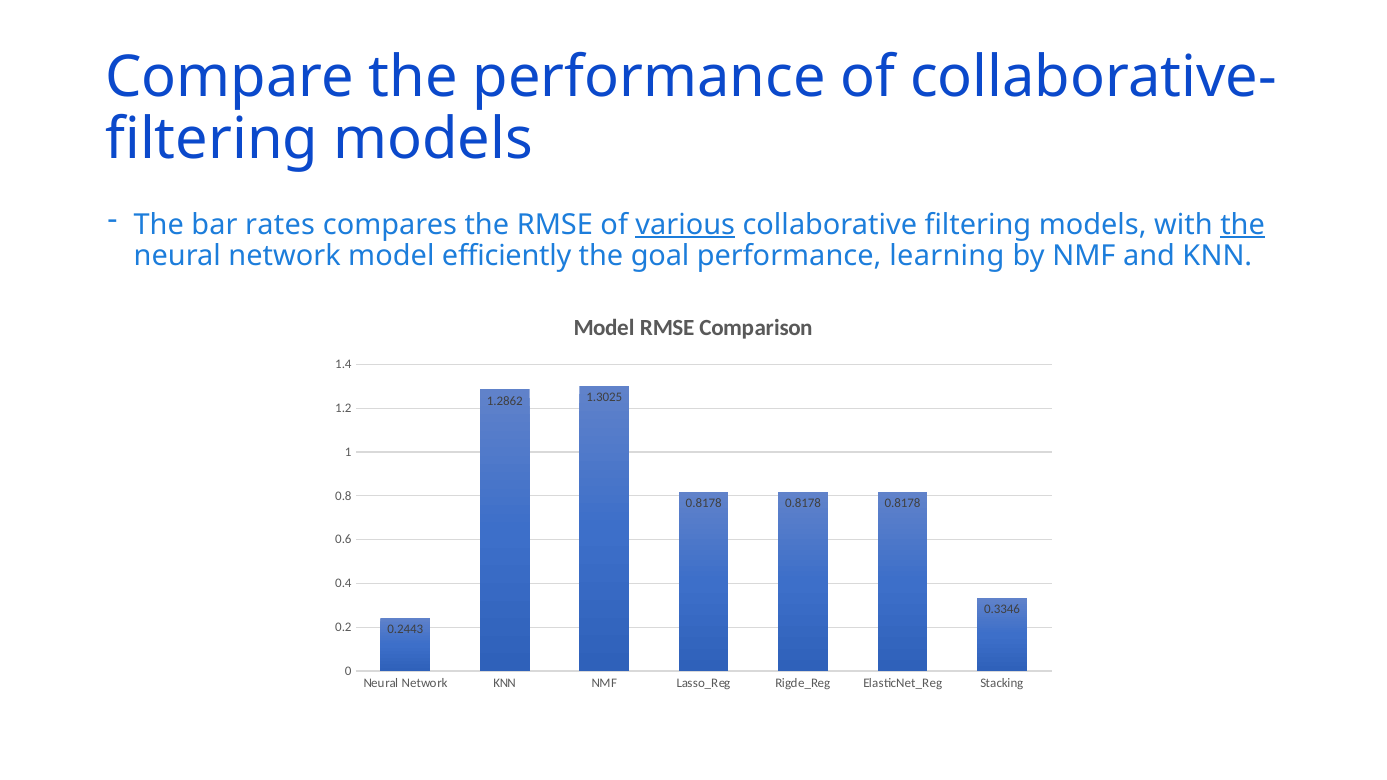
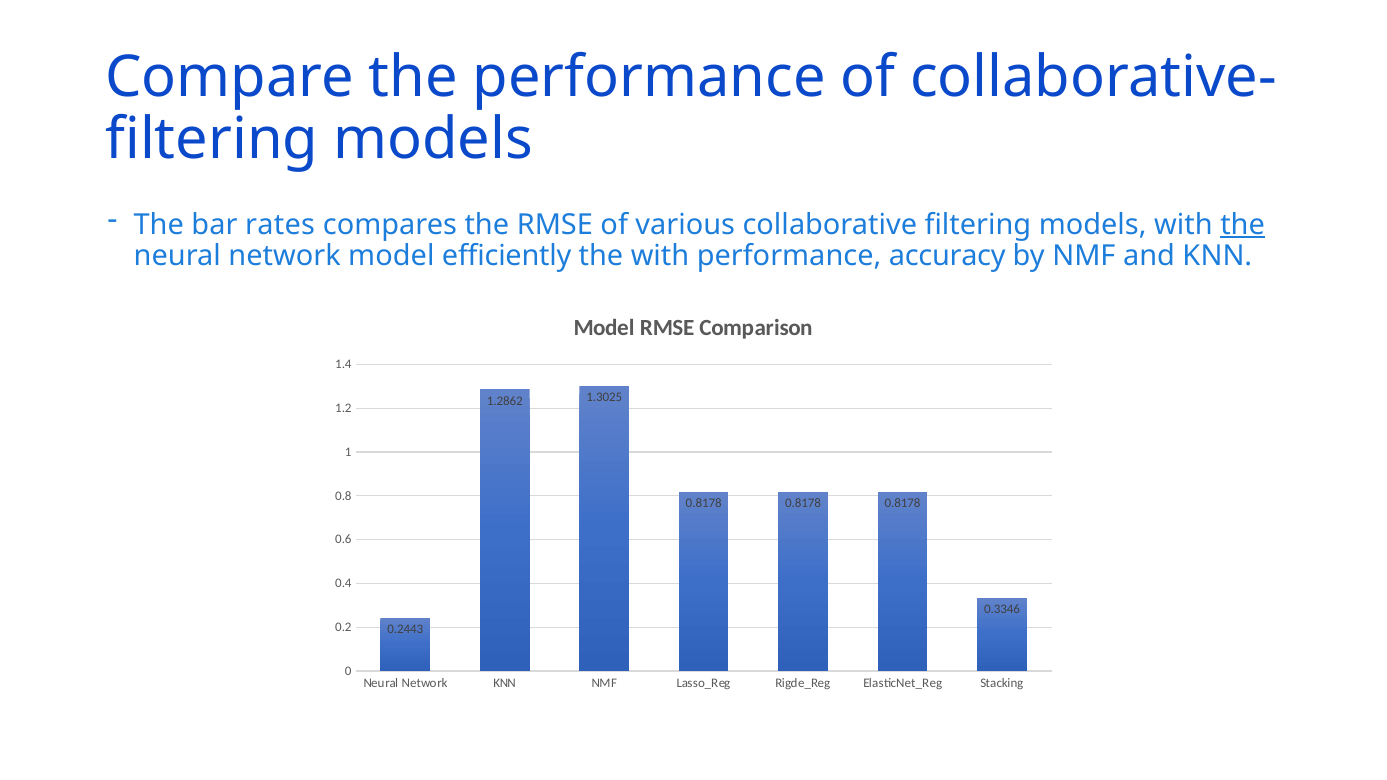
various underline: present -> none (685, 225)
the goal: goal -> with (660, 256)
learning: learning -> accuracy (947, 256)
